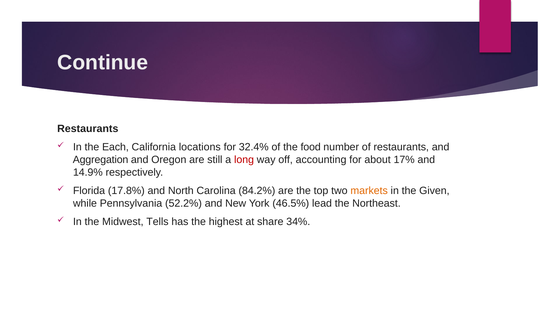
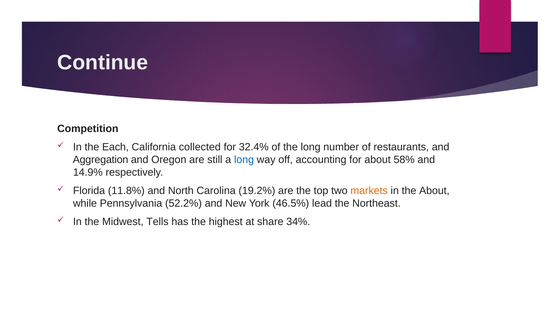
Restaurants: Restaurants -> Competition (88, 129)
locations: locations -> collected (200, 147)
the food: food -> long (311, 147)
long colour: red -> blue (244, 160)
17%: 17% -> 58% (404, 160)
17.8%: 17.8% -> 11.8% (126, 191)
84.2%: 84.2% -> 19.2% (257, 191)
the Given: Given -> About (434, 191)
